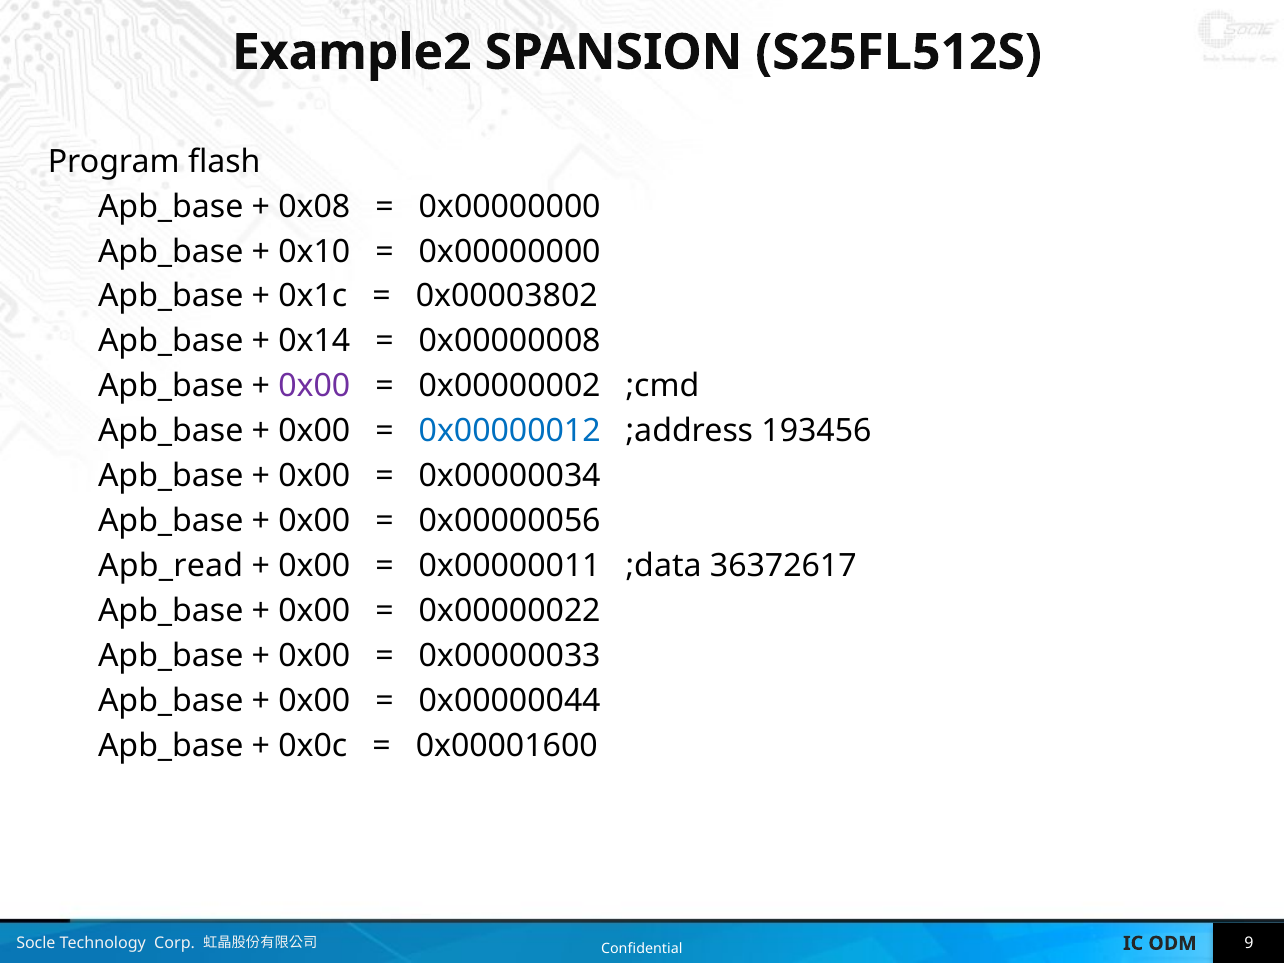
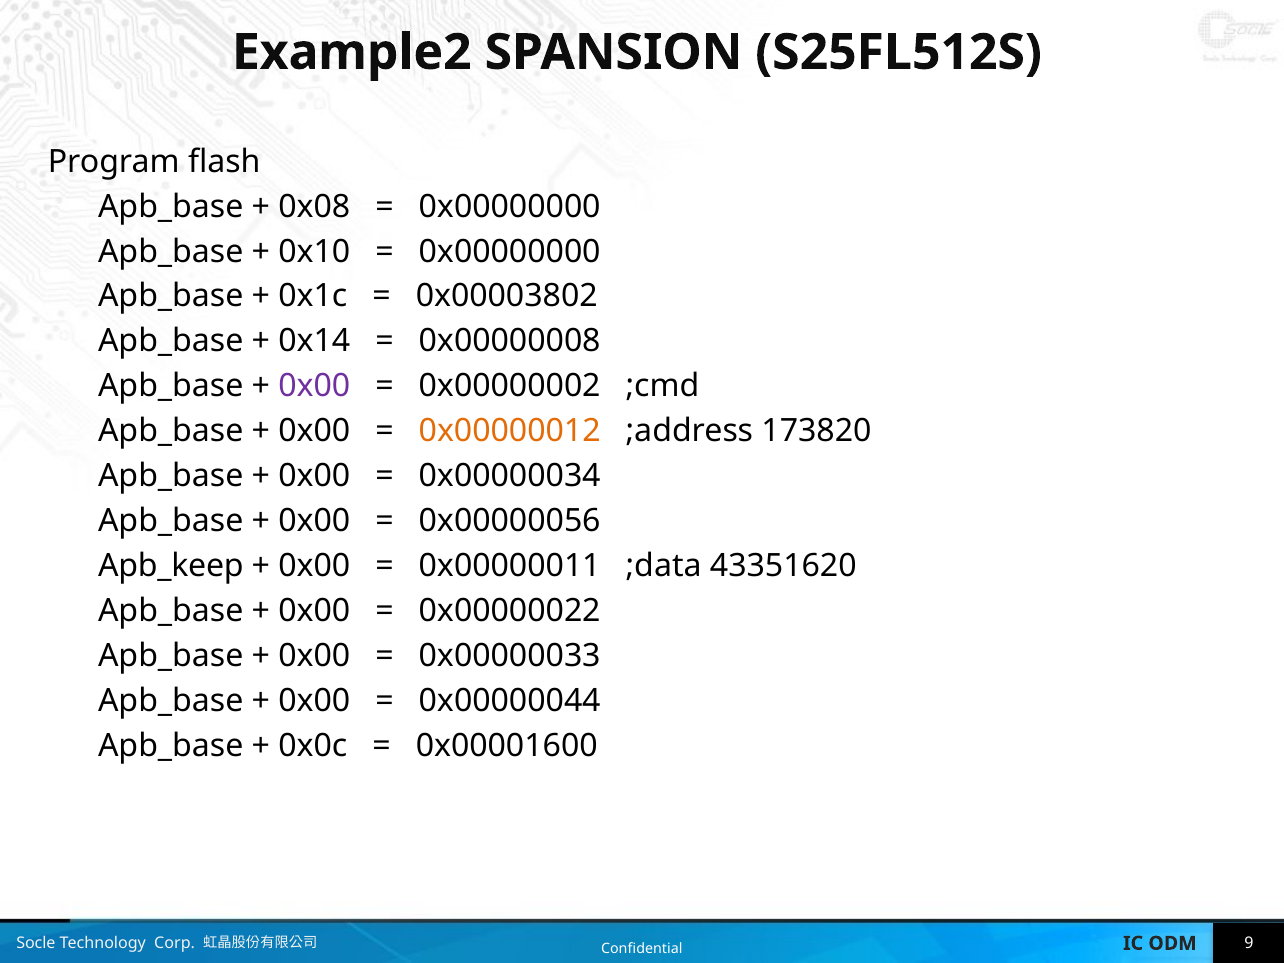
0x00000012 colour: blue -> orange (510, 431)
193456: 193456 -> 173820 (816, 431)
Apb_read: Apb_read -> Apb_keep (171, 566)
36372617: 36372617 -> 43351620 (783, 566)
